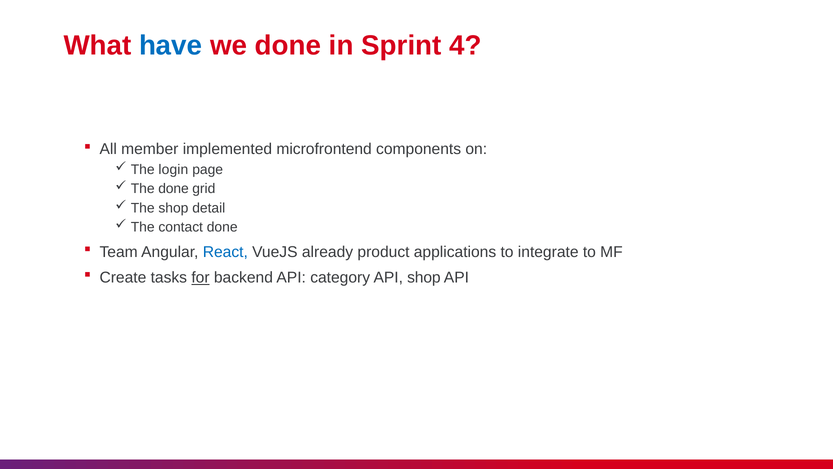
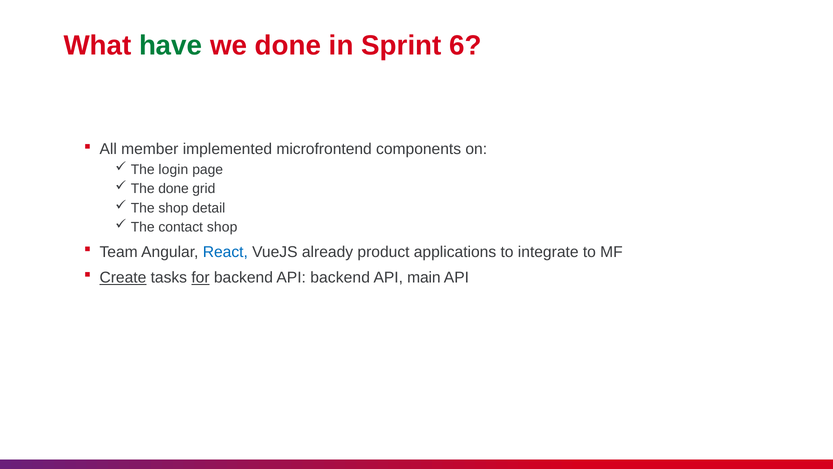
have colour: blue -> green (171, 46)
4: 4 -> 6 (465, 46)
contact done: done -> shop (222, 227)
Create underline: none -> present (123, 277)
API category: category -> backend (340, 277)
API shop: shop -> main (424, 277)
